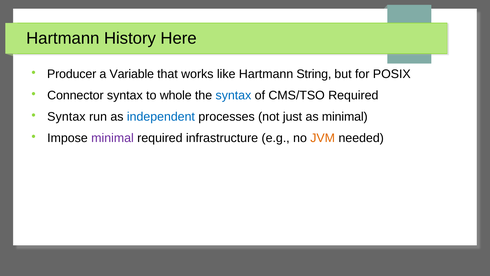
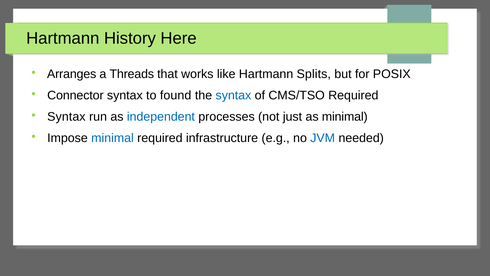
Producer: Producer -> Arranges (72, 74)
Variable: Variable -> Threads (132, 74)
String: String -> Splits (314, 74)
whole: whole -> found (176, 95)
minimal colour: purple -> blue (113, 138)
JVM colour: orange -> blue (323, 138)
